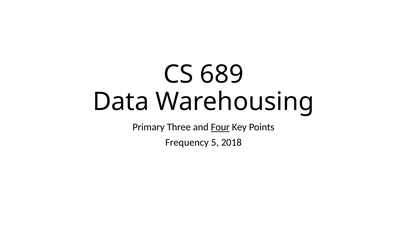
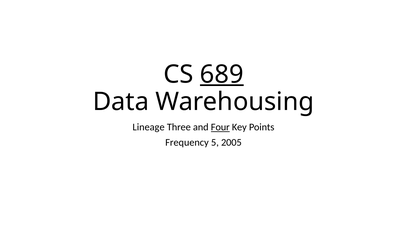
689 underline: none -> present (222, 74)
Primary: Primary -> Lineage (149, 127)
2018: 2018 -> 2005 (231, 142)
